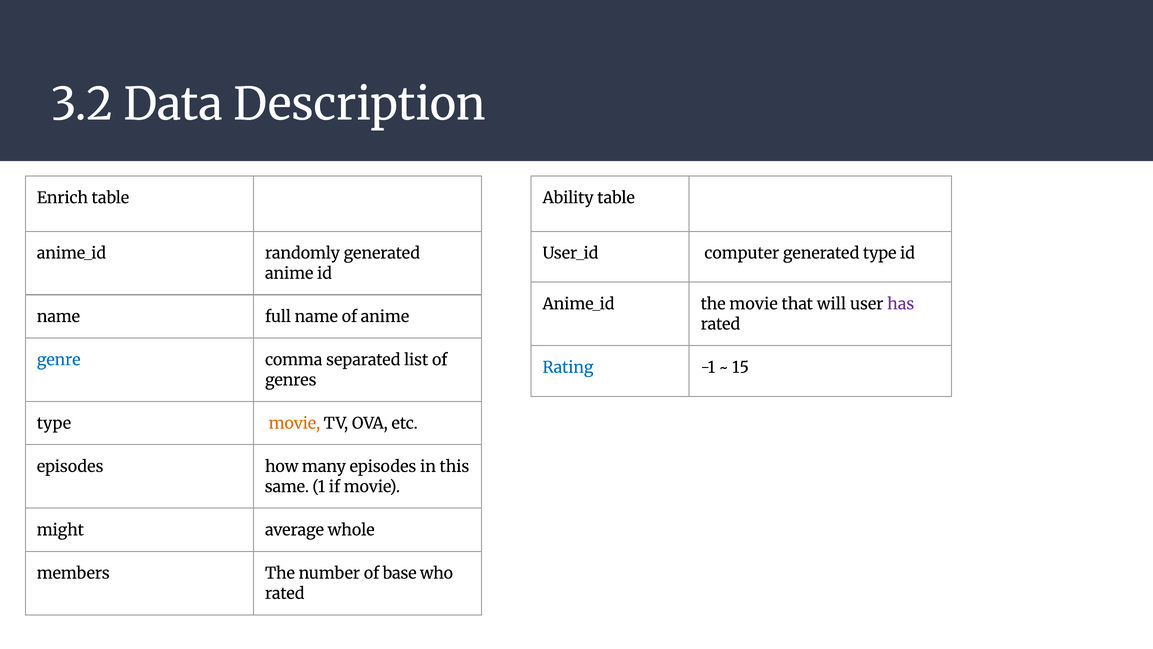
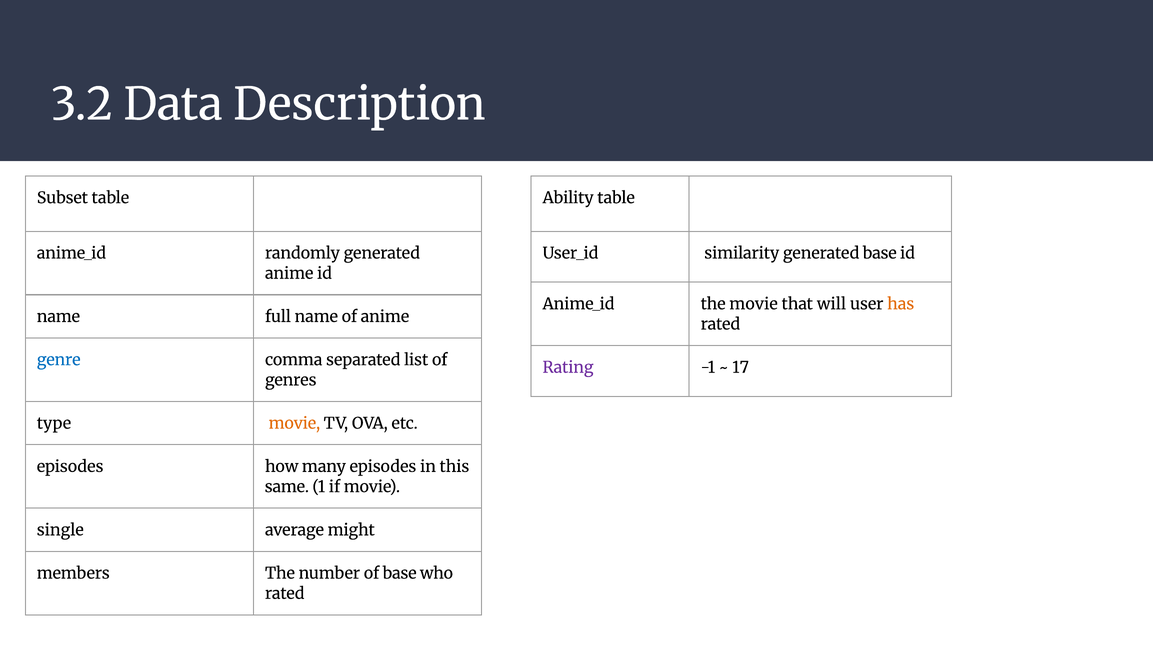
Enrich: Enrich -> Subset (62, 198)
computer: computer -> similarity (742, 253)
generated type: type -> base (880, 253)
has colour: purple -> orange (901, 304)
Rating colour: blue -> purple (568, 367)
15: 15 -> 17 (741, 367)
might: might -> single (60, 530)
whole: whole -> might (351, 530)
